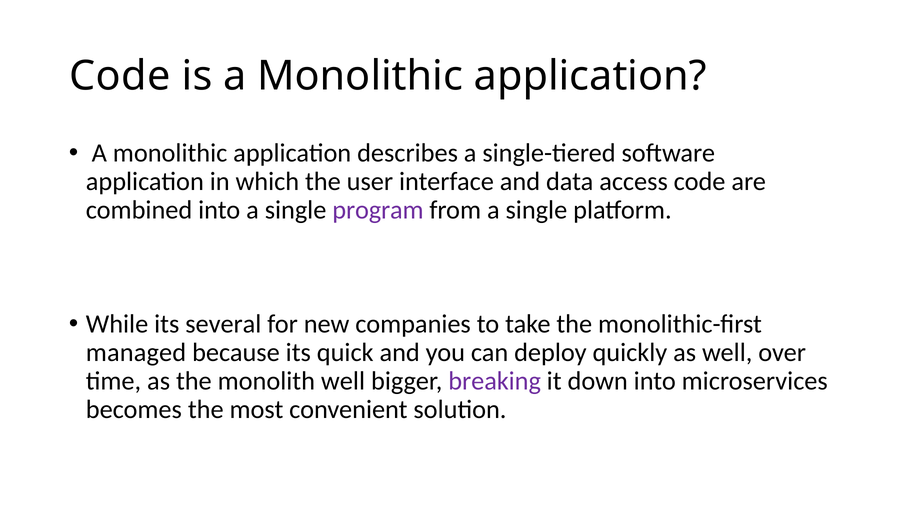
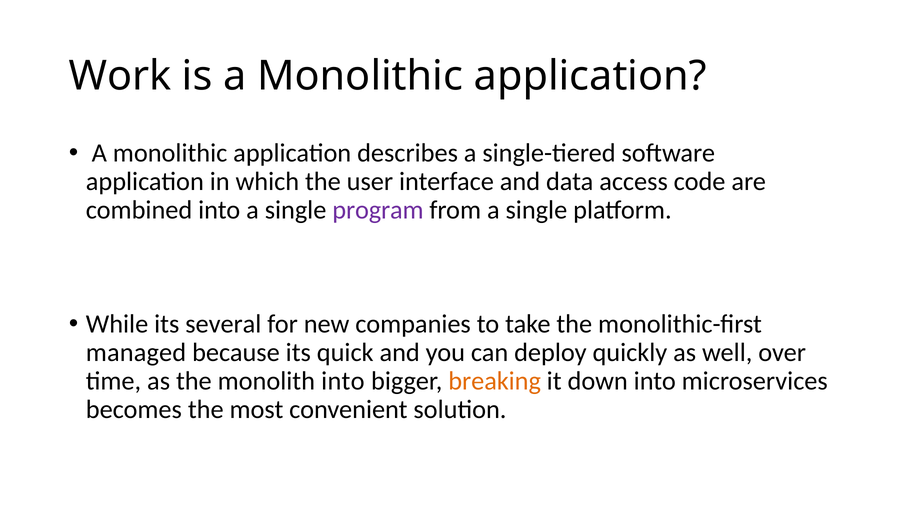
Code: Code -> Work (120, 76)
monolith well: well -> into (343, 380)
breaking colour: purple -> orange (495, 380)
